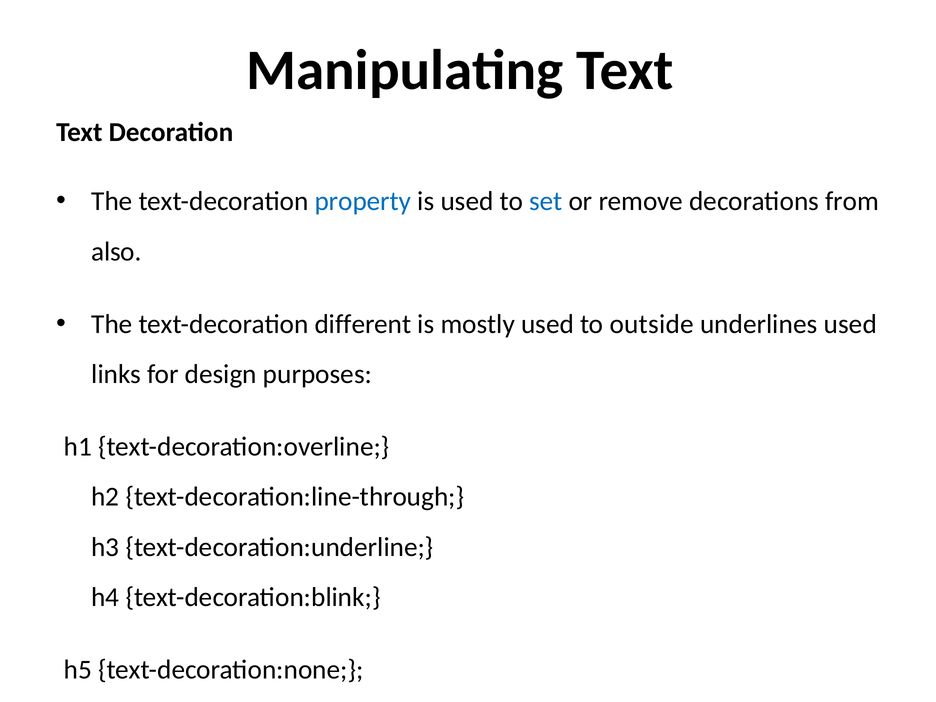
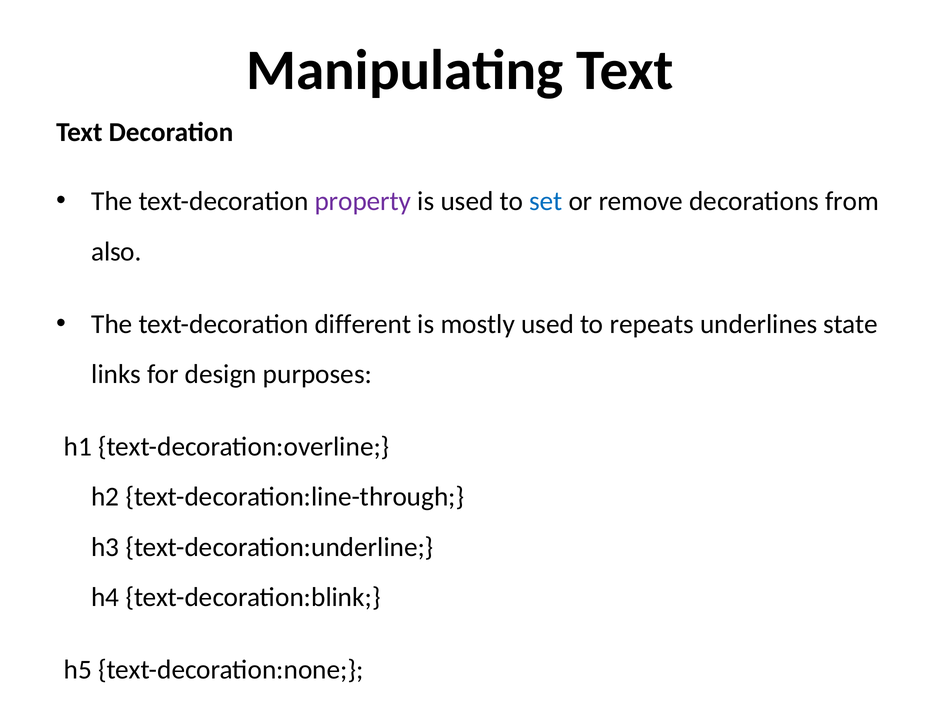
property colour: blue -> purple (363, 201)
outside: outside -> repeats (652, 324)
underlines used: used -> state (850, 324)
